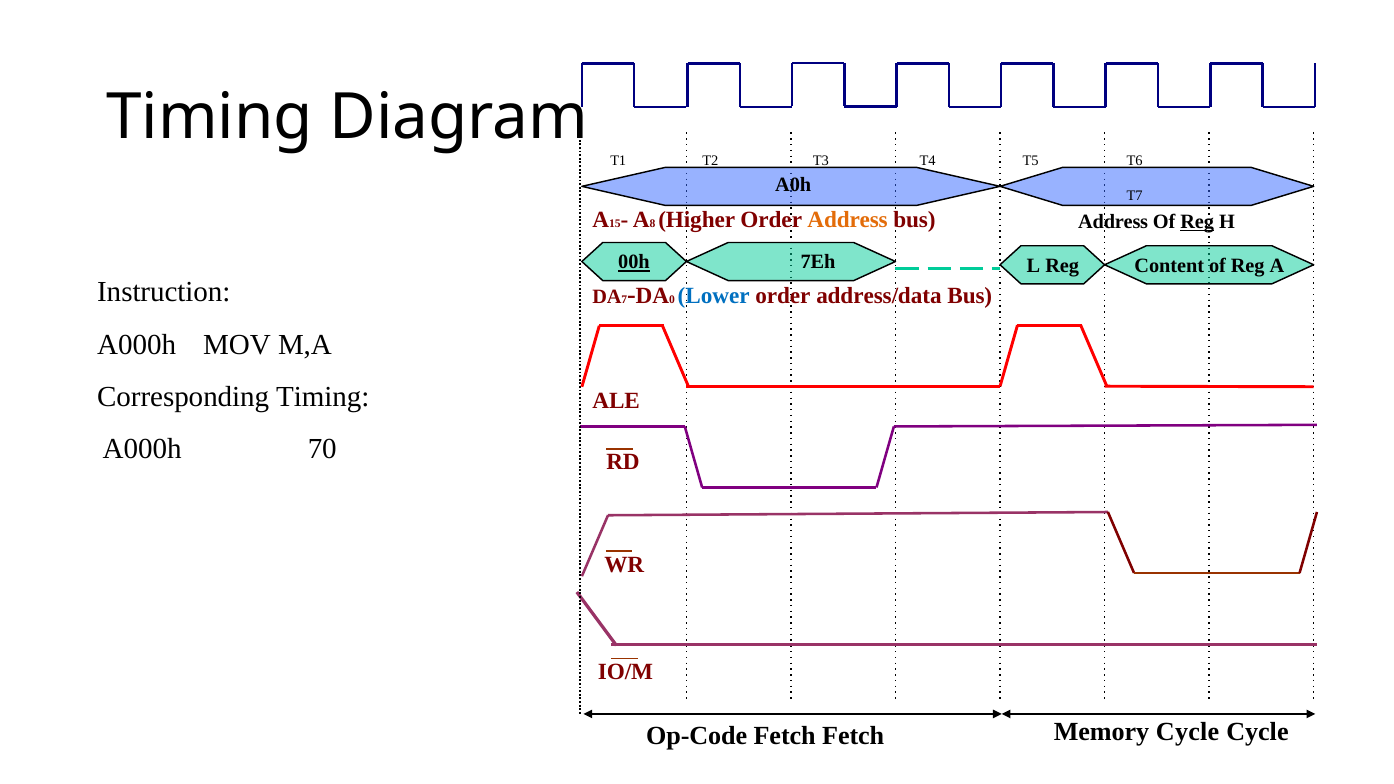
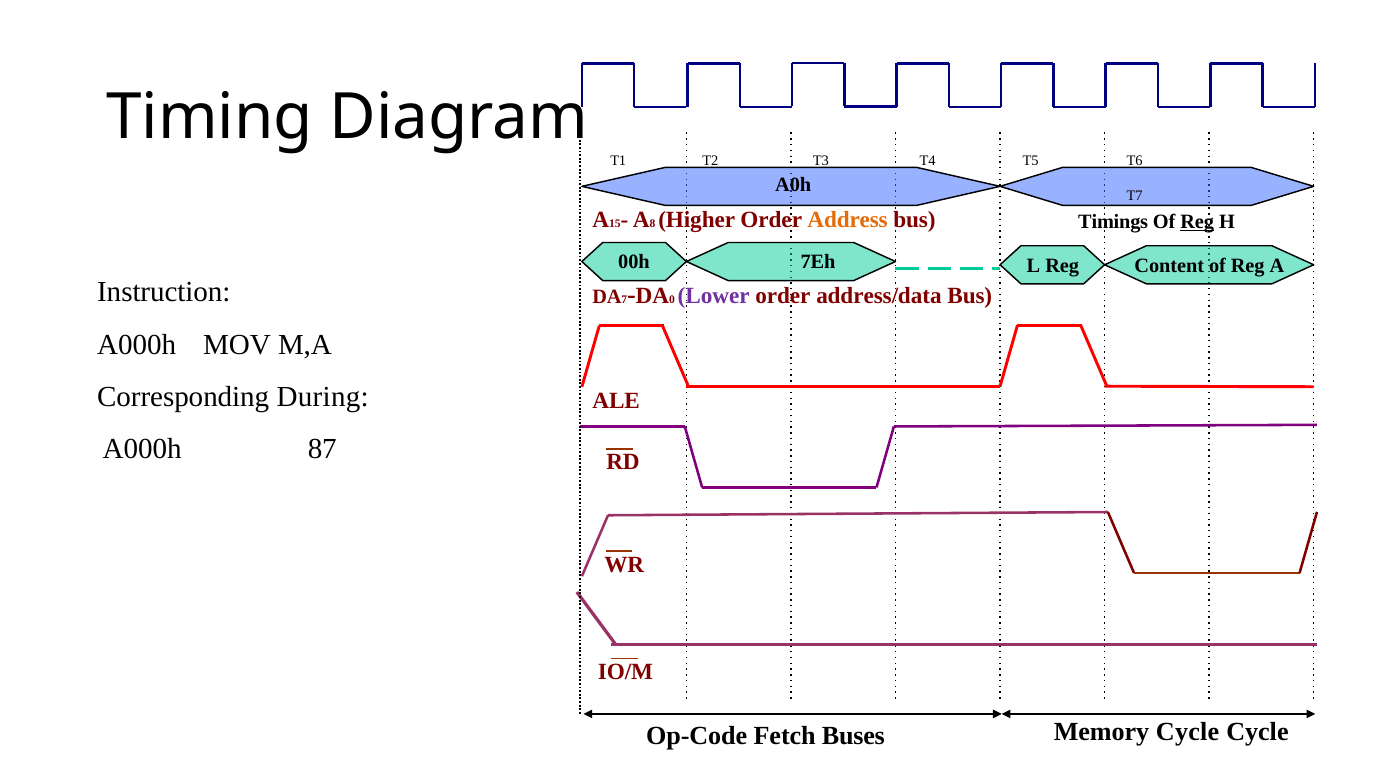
Address: Address -> Timings (1113, 222)
00h underline: present -> none (634, 262)
Lower colour: blue -> purple (714, 296)
Corresponding Timing: Timing -> During (323, 397)
70: 70 -> 87 (322, 449)
Fetch Fetch: Fetch -> Buses (853, 736)
